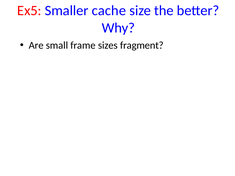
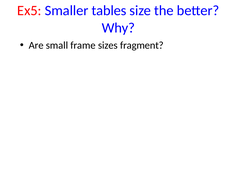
cache: cache -> tables (109, 11)
